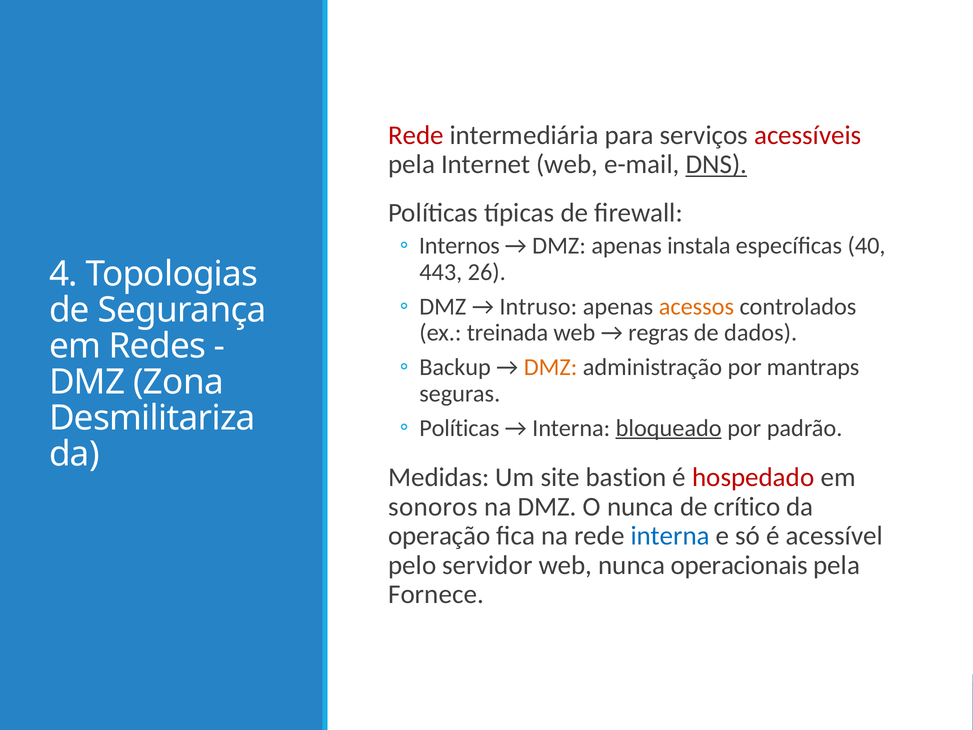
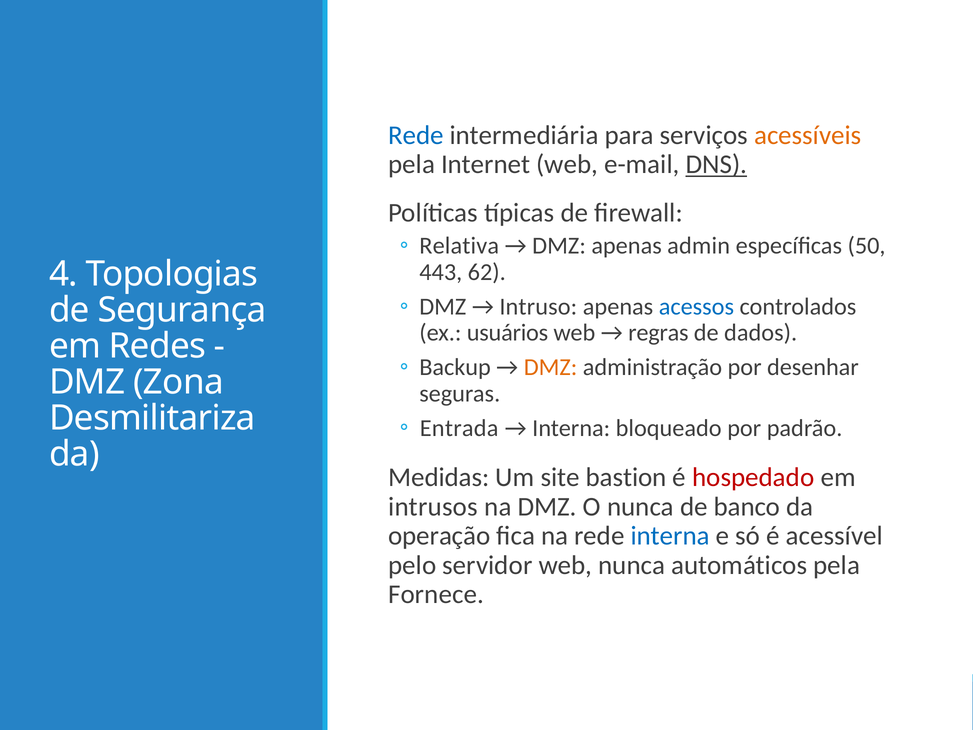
Rede colour: red -> blue (416, 135)
acessíveis colour: red -> orange (808, 135)
Internos: Internos -> Relativa (459, 246)
instala: instala -> admin (699, 246)
40: 40 -> 50 (867, 246)
26: 26 -> 62 (487, 272)
acessos colour: orange -> blue (696, 307)
treinada: treinada -> usuários (507, 333)
mantraps: mantraps -> desenhar (813, 367)
Políticas: Políticas -> Entrada (459, 428)
bloqueado underline: present -> none (669, 428)
sonoros: sonoros -> intrusos (433, 506)
crítico: crítico -> banco (747, 506)
operacionais: operacionais -> automáticos (739, 565)
